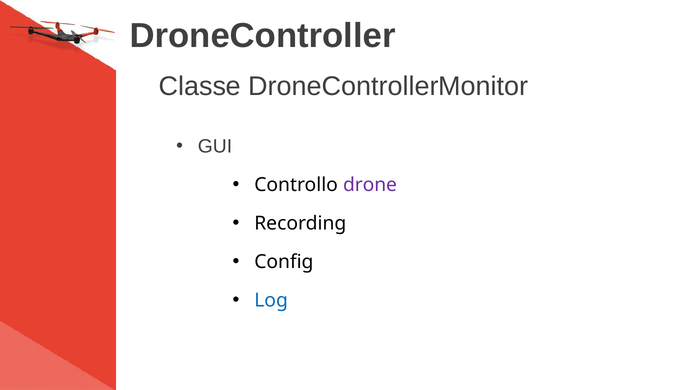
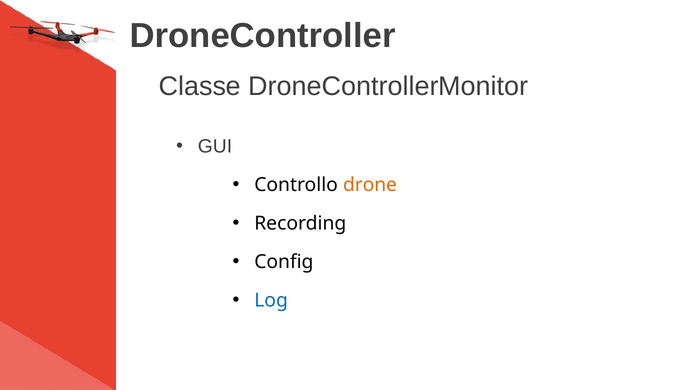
drone colour: purple -> orange (370, 185)
